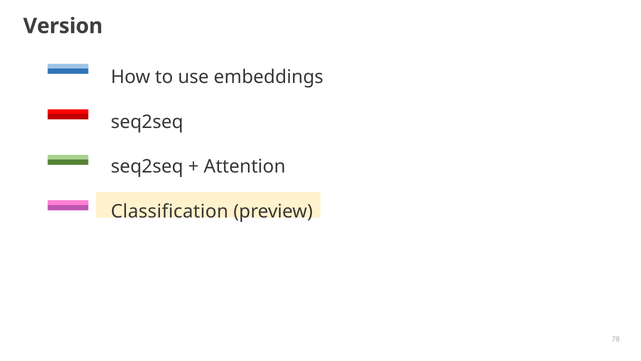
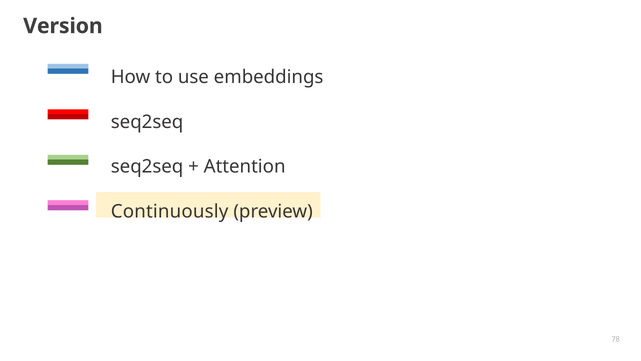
Classification: Classification -> Continuously (170, 211)
